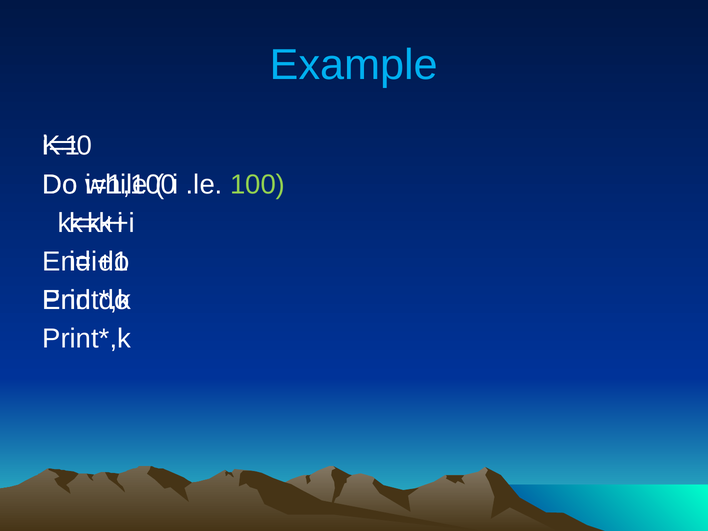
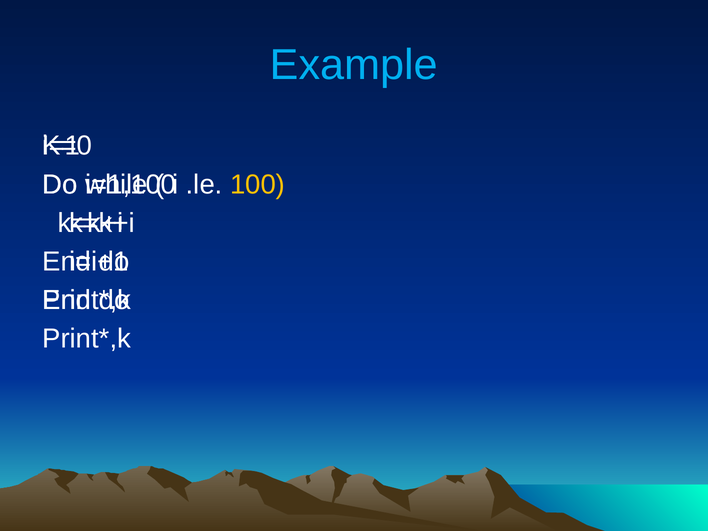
100 colour: light green -> yellow (258, 184)
